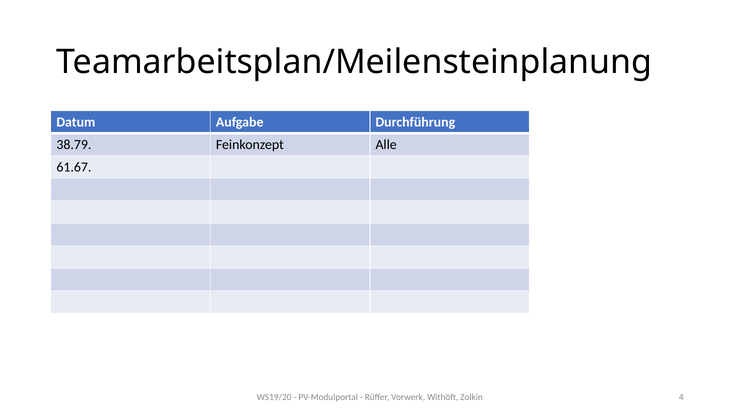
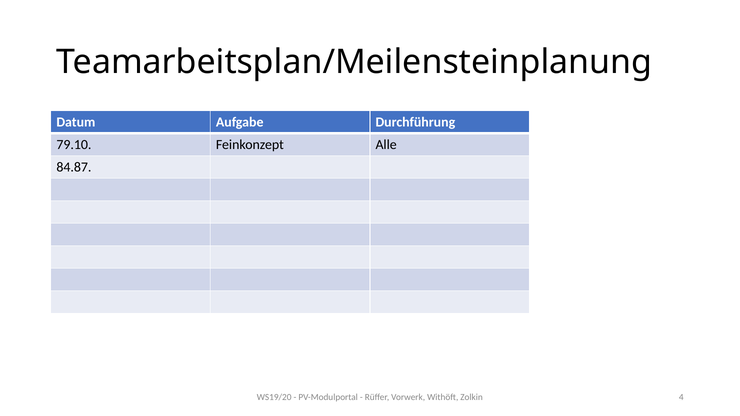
38.79: 38.79 -> 79.10 (74, 145)
61.67: 61.67 -> 84.87 (74, 167)
